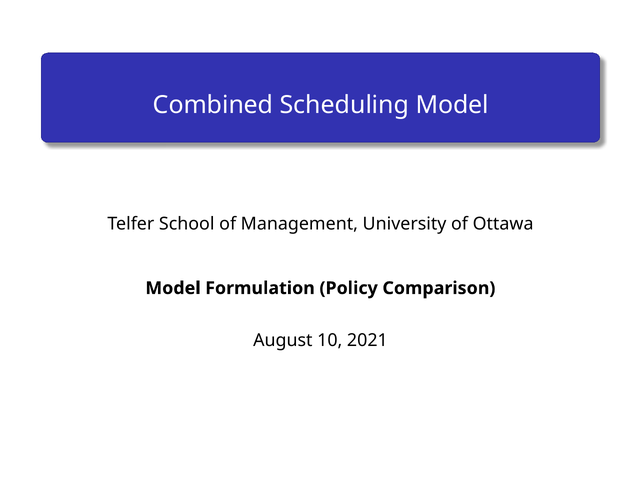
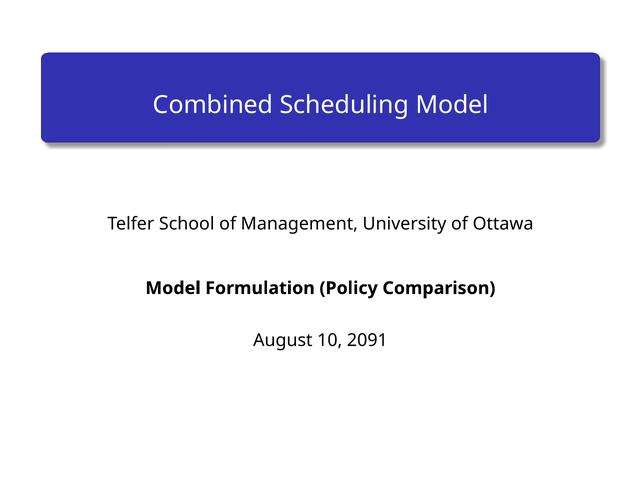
2021: 2021 -> 2091 (367, 341)
